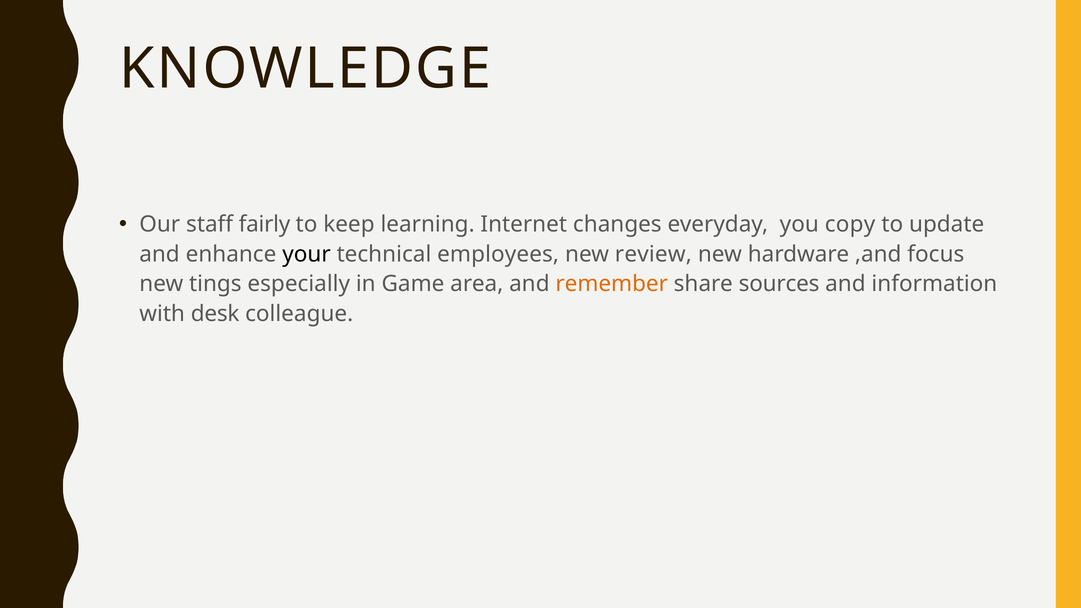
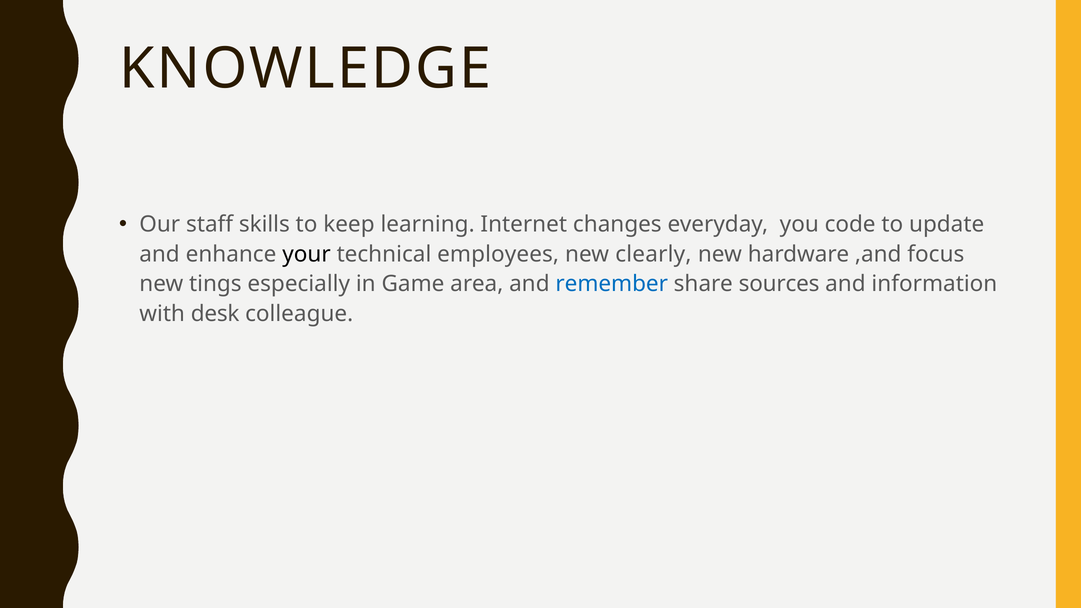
fairly: fairly -> skills (264, 225)
copy: copy -> code (850, 225)
review: review -> clearly (653, 254)
remember colour: orange -> blue (612, 284)
